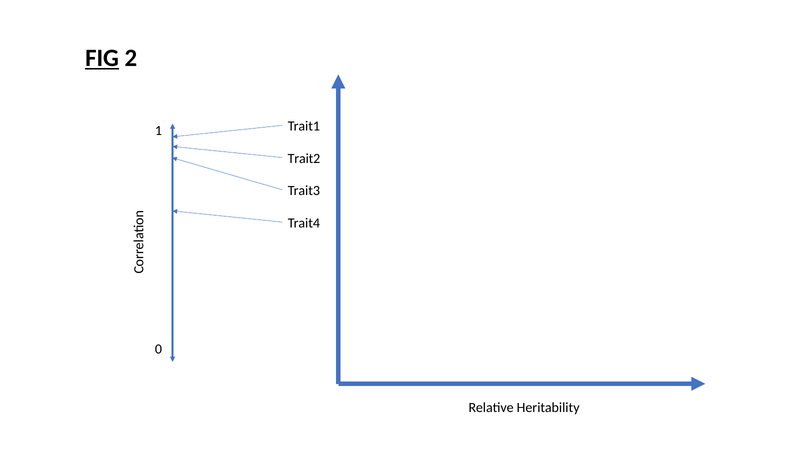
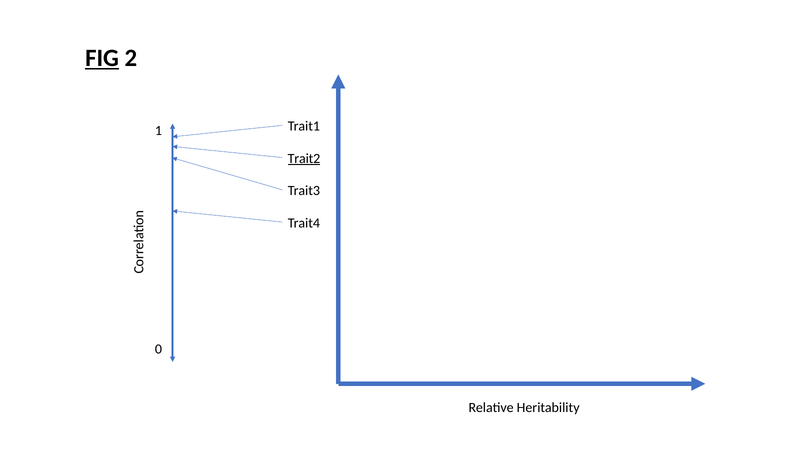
Trait2 underline: none -> present (304, 158)
